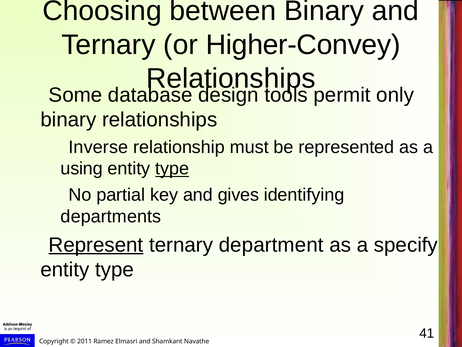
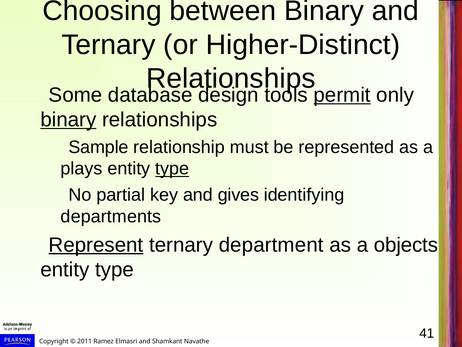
Higher-Convey: Higher-Convey -> Higher-Distinct (303, 45)
permit underline: none -> present (342, 95)
binary underline: none -> present (68, 119)
Inverse: Inverse -> Sample (98, 147)
using: using -> plays (82, 168)
specify: specify -> objects (406, 245)
